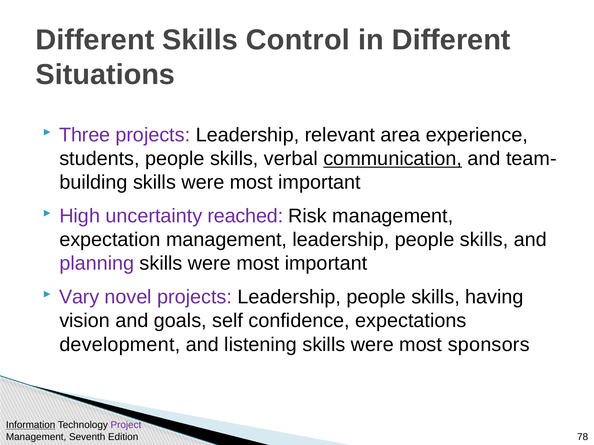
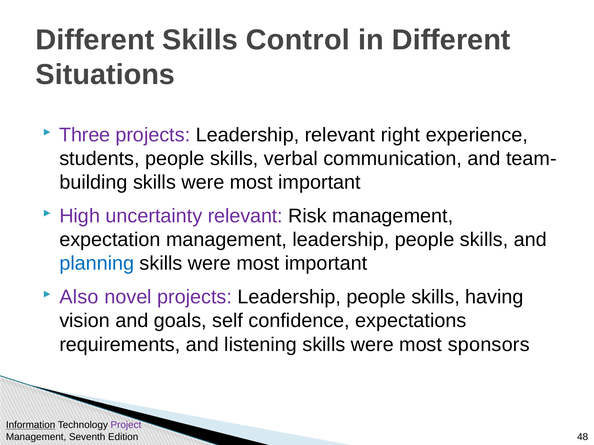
area: area -> right (400, 135)
communication underline: present -> none (393, 159)
uncertainty reached: reached -> relevant (245, 216)
planning colour: purple -> blue (97, 264)
Vary: Vary -> Also (79, 297)
development: development -> requirements (120, 345)
78: 78 -> 48 (583, 437)
